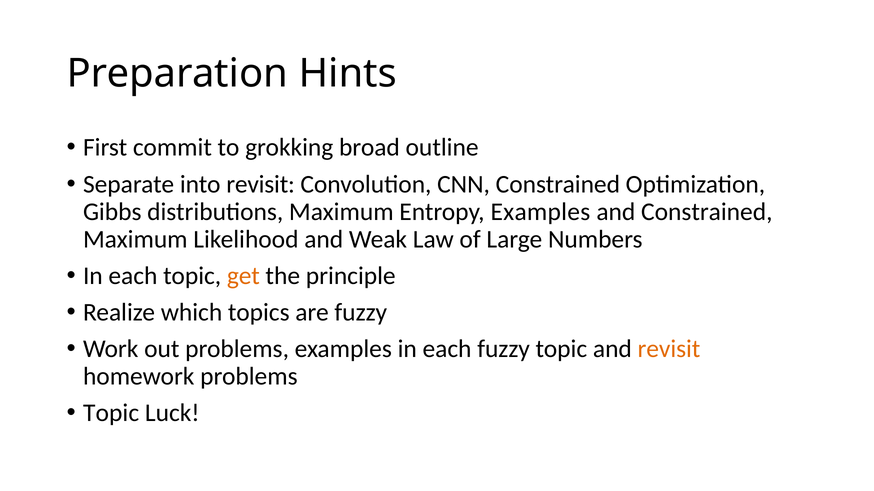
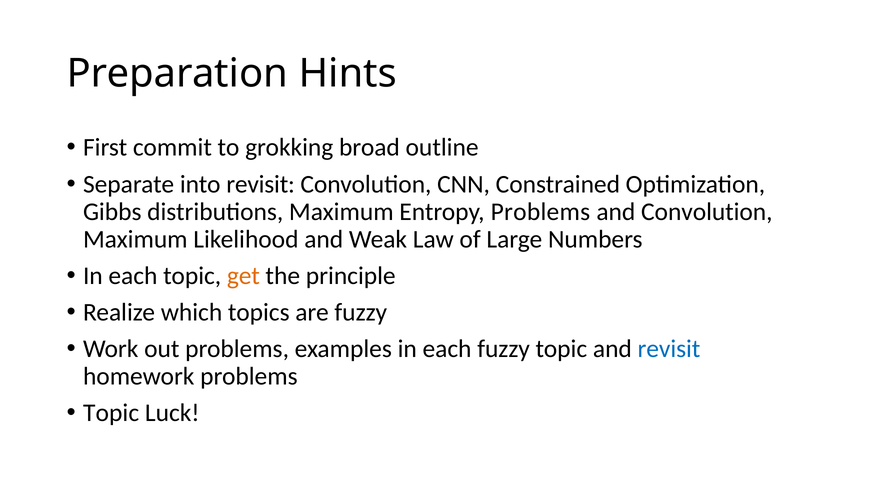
Entropy Examples: Examples -> Problems (540, 212)
and Constrained: Constrained -> Convolution (707, 212)
revisit colour: orange -> blue (669, 349)
